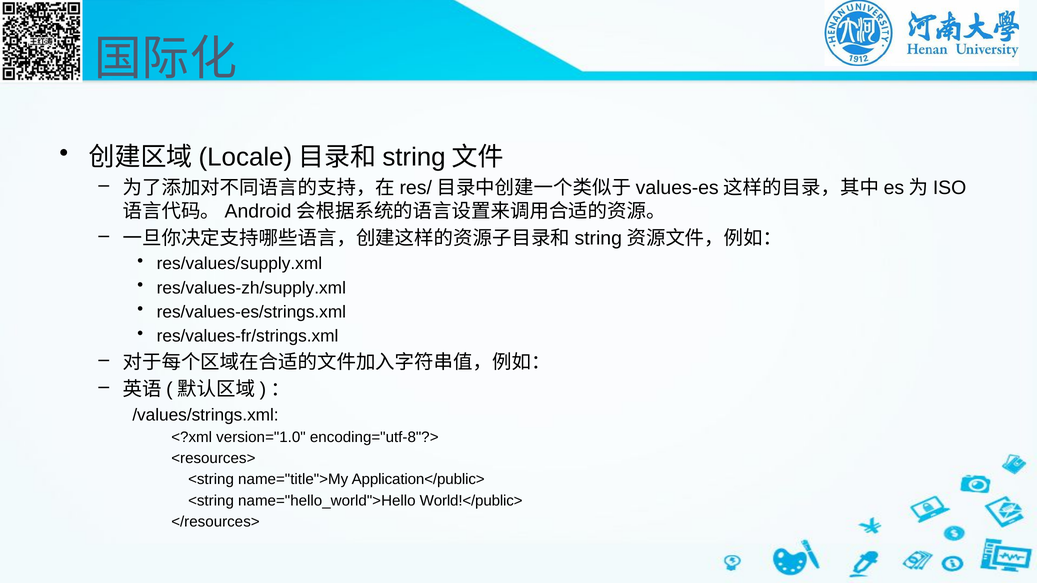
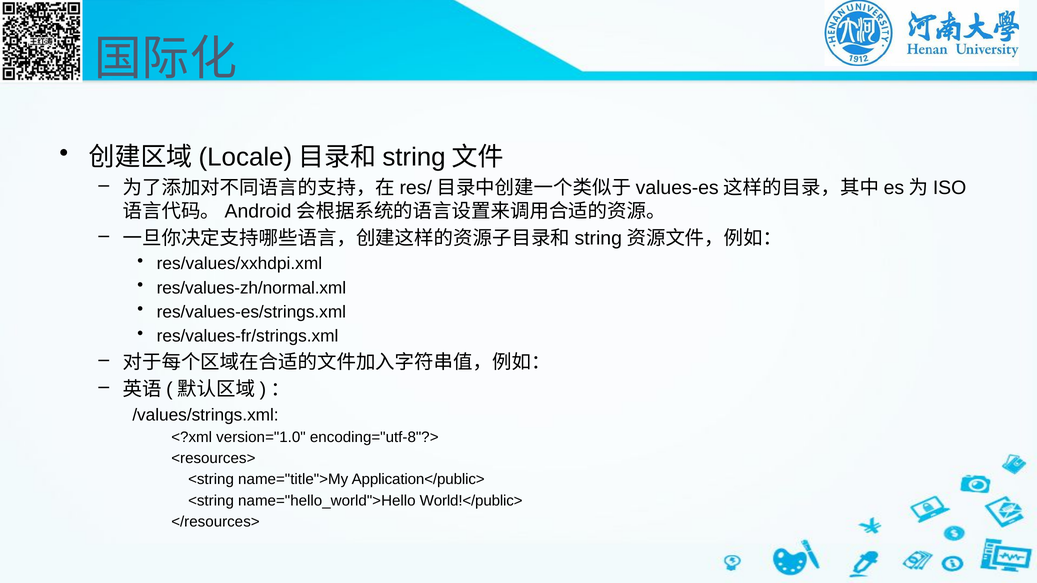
res/values/supply.xml: res/values/supply.xml -> res/values/xxhdpi.xml (239, 264)
res/values-zh/supply.xml: res/values-zh/supply.xml -> res/values-zh/normal.xml (251, 288)
